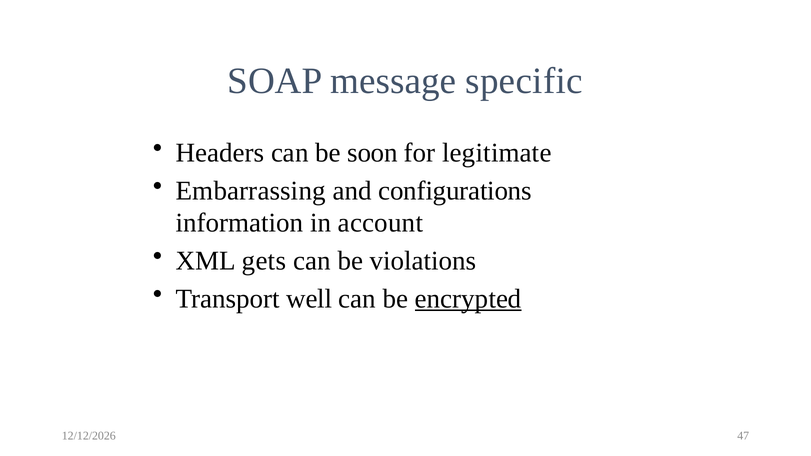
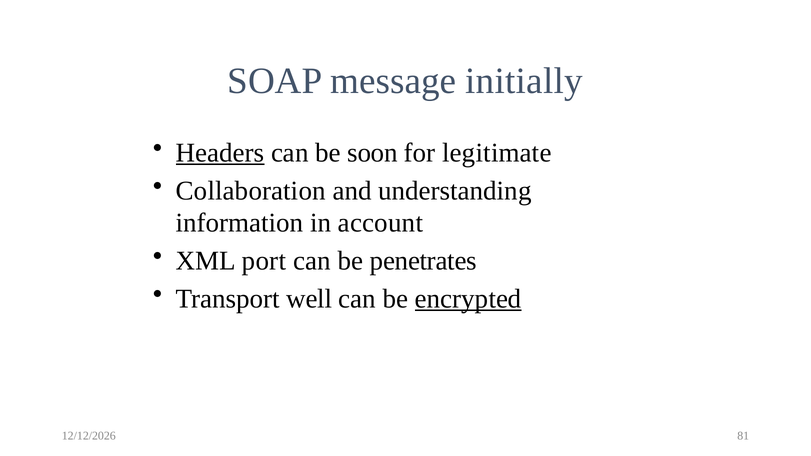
specific: specific -> initially (524, 81)
Headers underline: none -> present (220, 153)
Embarrassing: Embarrassing -> Collaboration (251, 191)
configurations: configurations -> understanding (455, 191)
gets: gets -> port (264, 261)
violations: violations -> penetrates (423, 261)
47: 47 -> 81 (743, 436)
